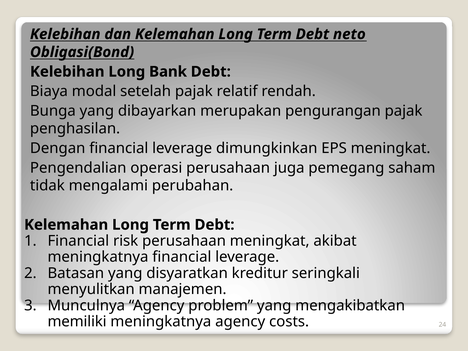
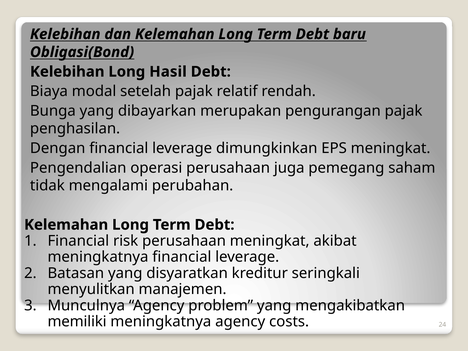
neto: neto -> baru (349, 34)
Bank: Bank -> Hasil (168, 72)
